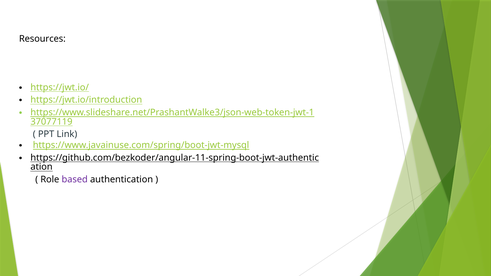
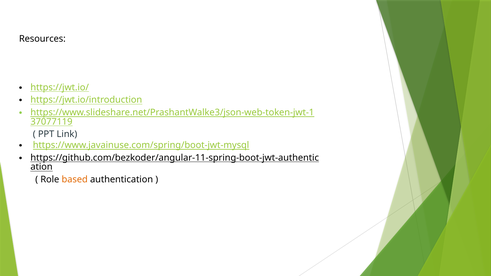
based colour: purple -> orange (75, 180)
